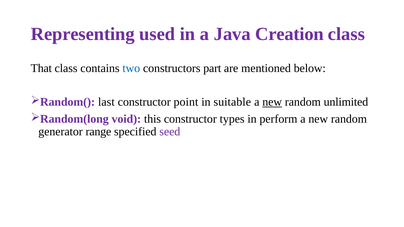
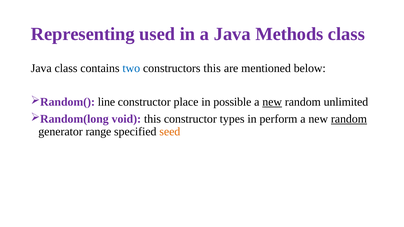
Creation: Creation -> Methods (289, 34)
That: That -> Java (41, 68)
constructors part: part -> this (212, 68)
last: last -> line (106, 102)
point: point -> place (186, 102)
suitable: suitable -> possible (232, 102)
random underline: none -> present (349, 119)
seed colour: purple -> orange (170, 132)
